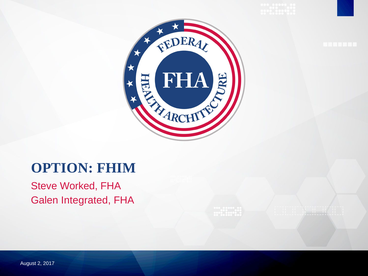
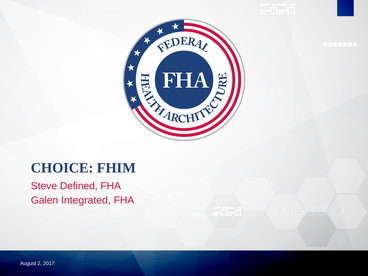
OPTION: OPTION -> CHOICE (62, 168)
Worked: Worked -> Defined (79, 186)
